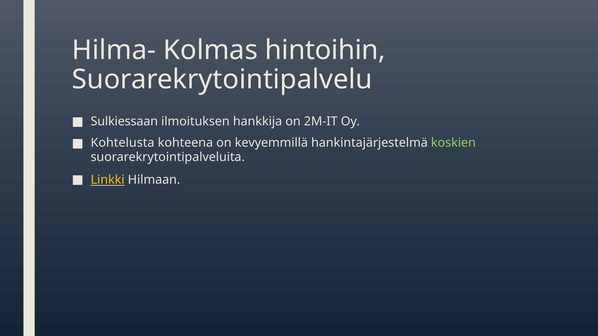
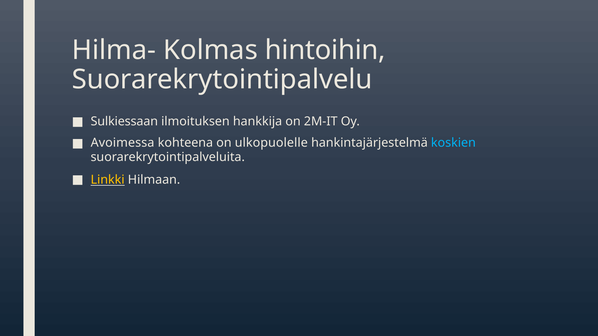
Kohtelusta: Kohtelusta -> Avoimessa (123, 143)
kevyemmillä: kevyemmillä -> ulkopuolelle (271, 143)
koskien colour: light green -> light blue (453, 143)
